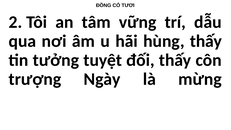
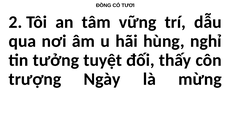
hùng thấy: thấy -> nghỉ (206, 41)
